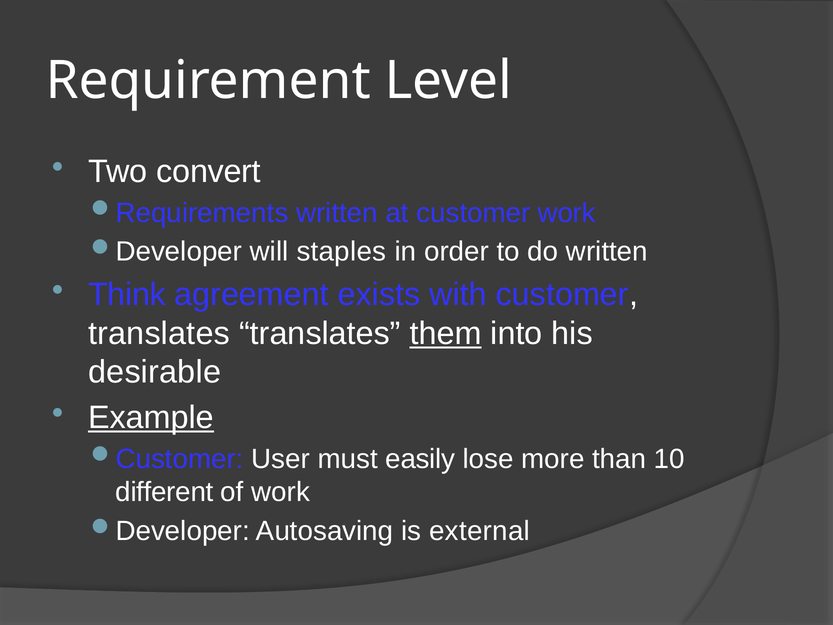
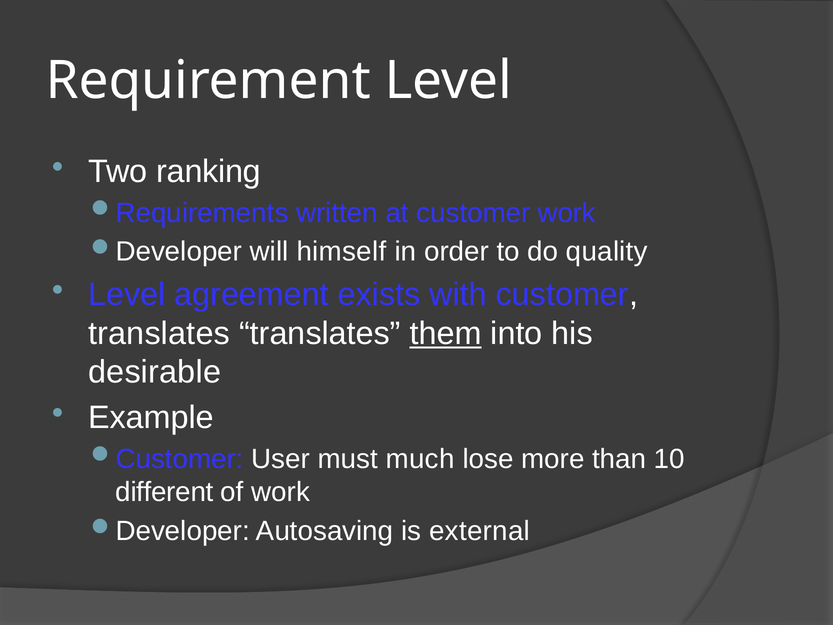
convert: convert -> ranking (209, 172)
staples: staples -> himself (341, 252)
do written: written -> quality (607, 252)
Think: Think -> Level (127, 295)
Example underline: present -> none (151, 417)
easily: easily -> much (420, 459)
